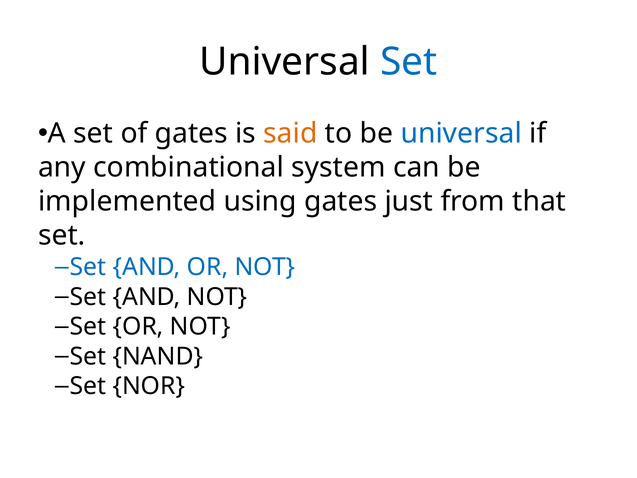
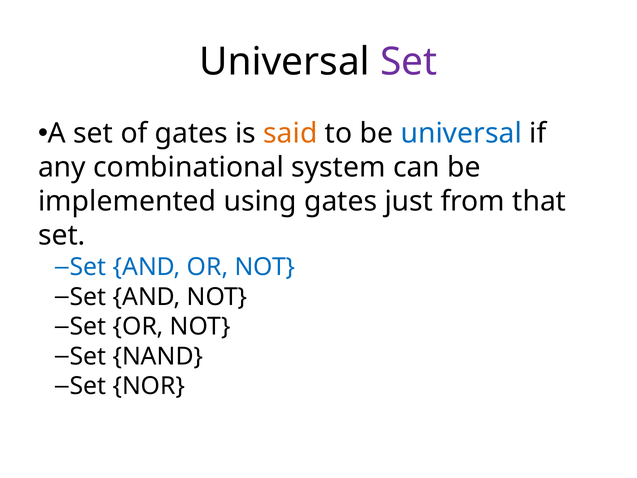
Set colour: blue -> purple (409, 62)
